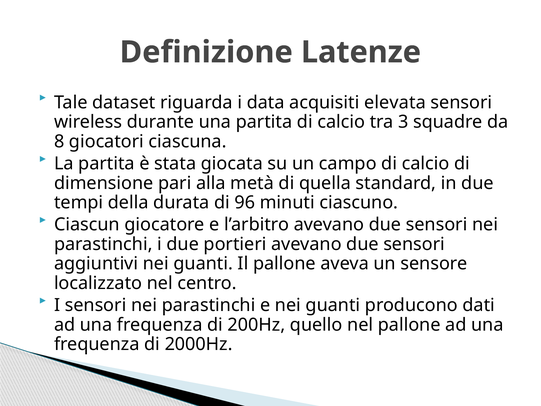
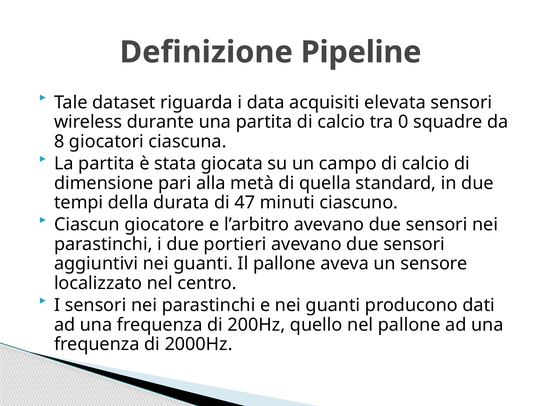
Latenze: Latenze -> Pipeline (361, 52)
3: 3 -> 0 (403, 122)
96: 96 -> 47 (245, 202)
